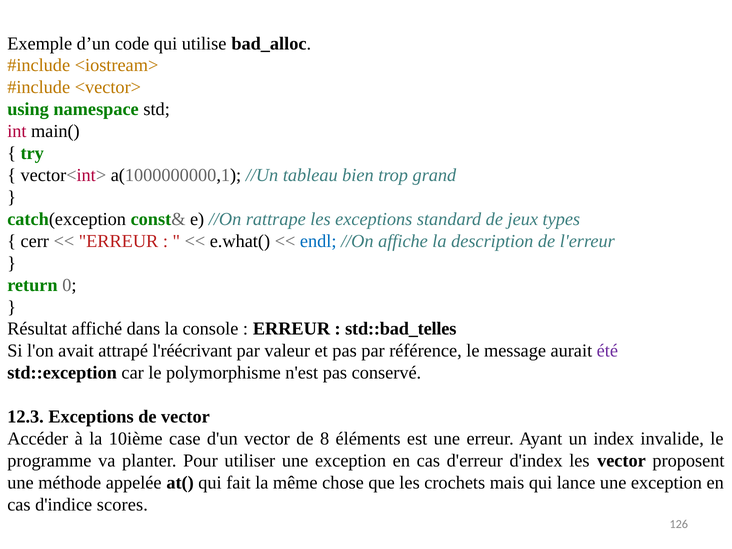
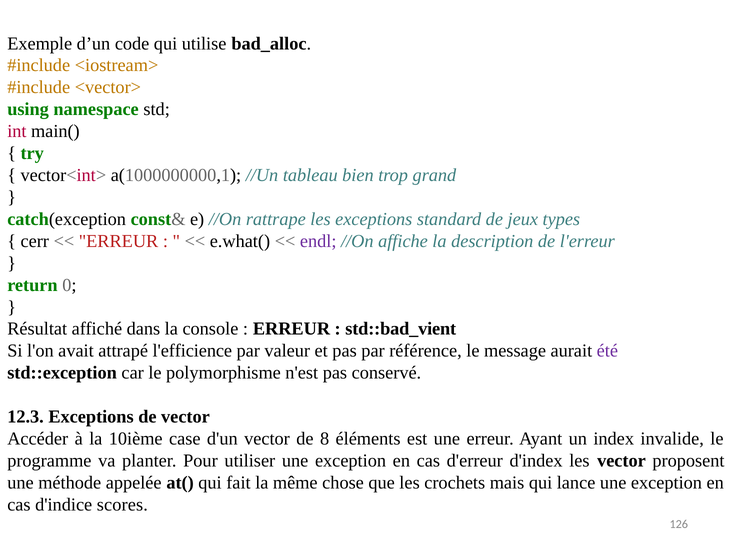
endl colour: blue -> purple (318, 241)
std::bad_telles: std::bad_telles -> std::bad_vient (401, 329)
l'réécrivant: l'réécrivant -> l'efficience (192, 351)
